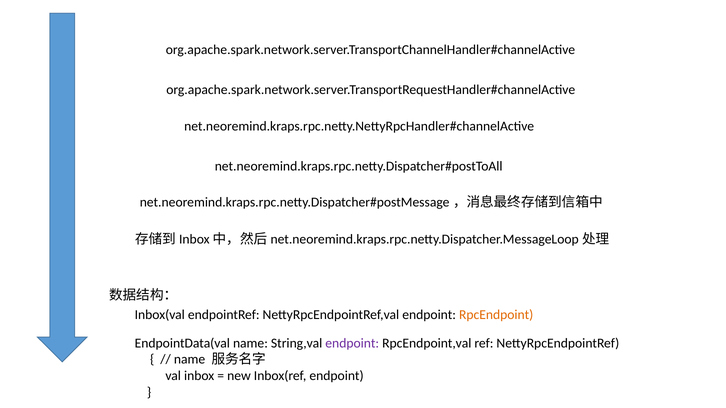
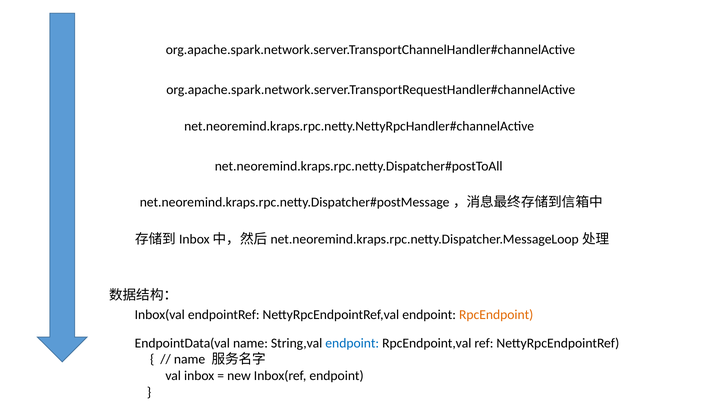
endpoint colour: purple -> blue (352, 343)
